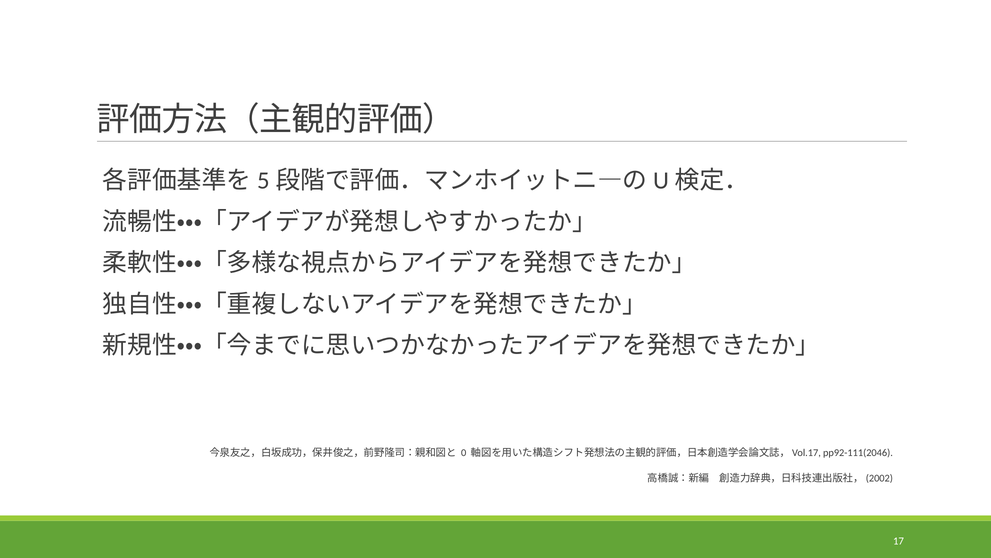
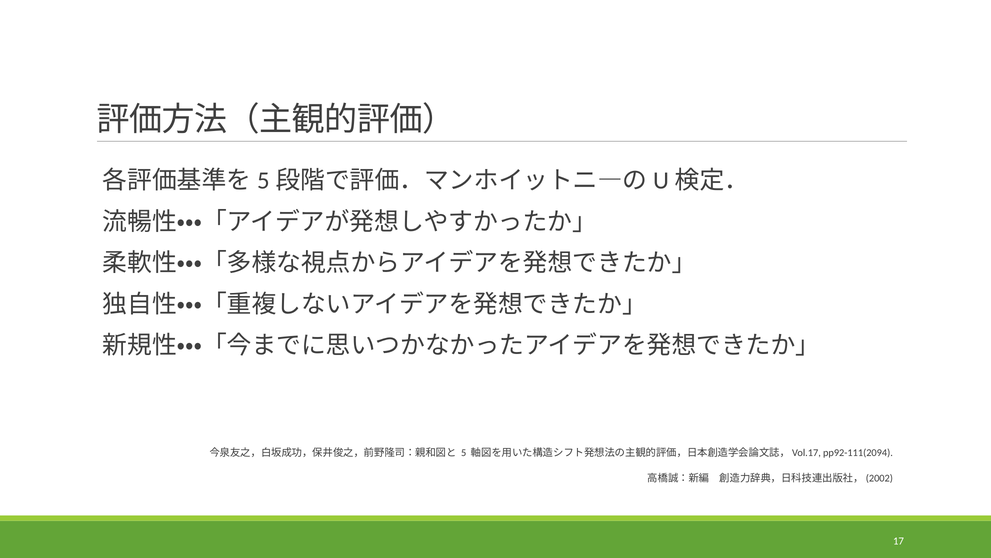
0: 0 -> 5 (464, 452)
pp92-111(2046: pp92-111(2046 -> pp92-111(2094 (858, 452)
